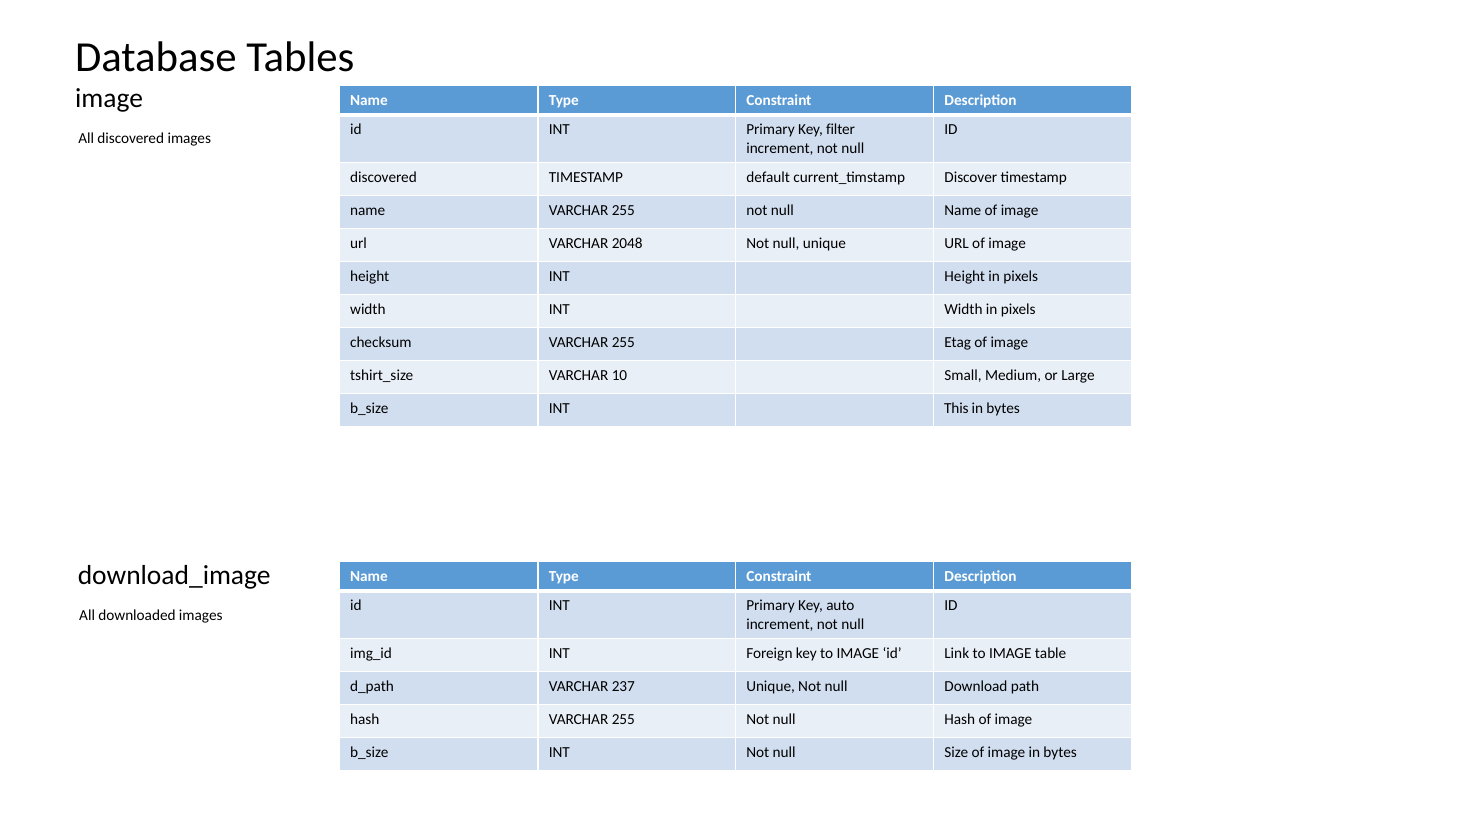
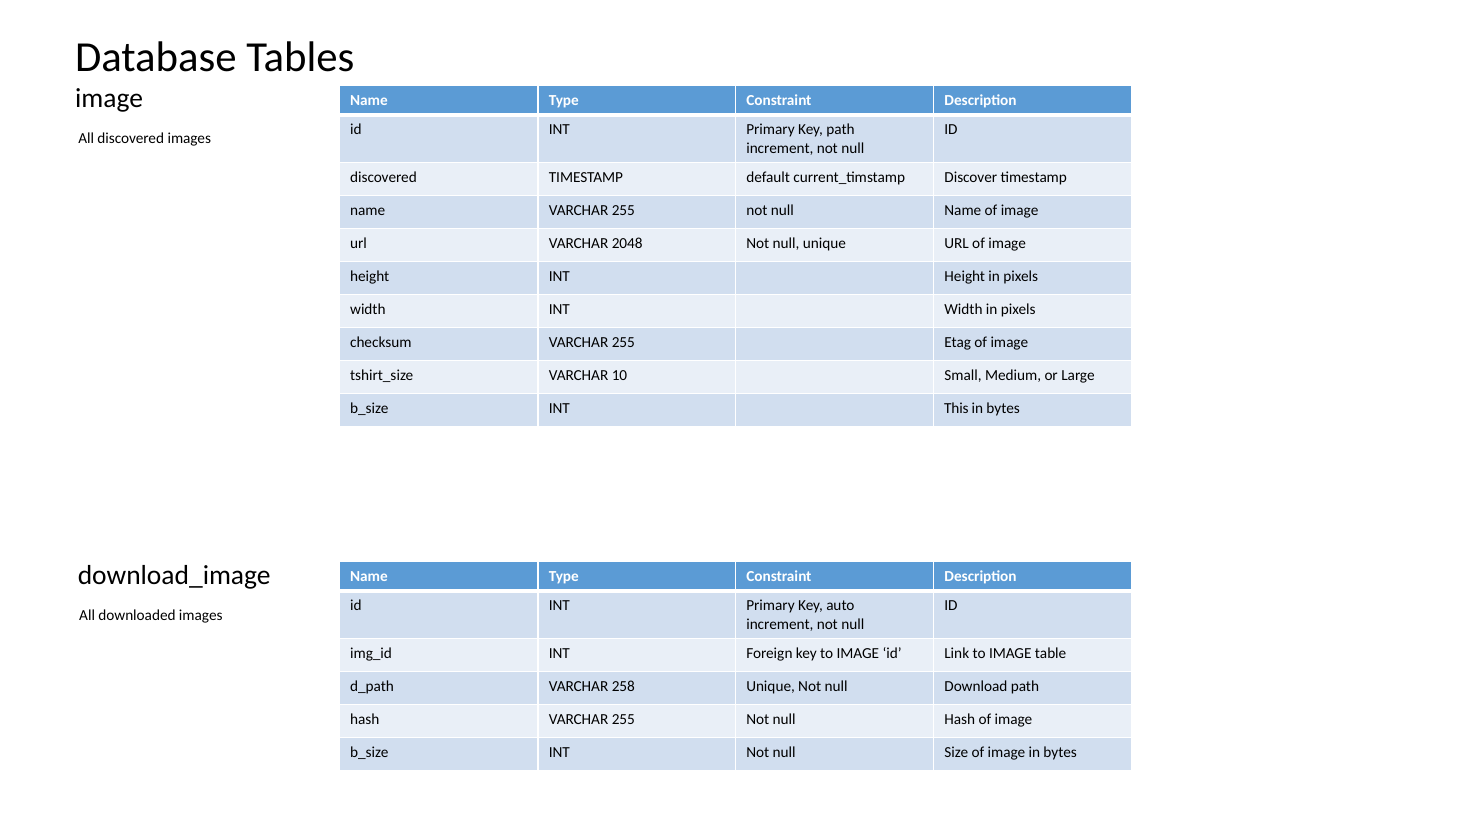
Key filter: filter -> path (840, 130)
237: 237 -> 258 (623, 686)
